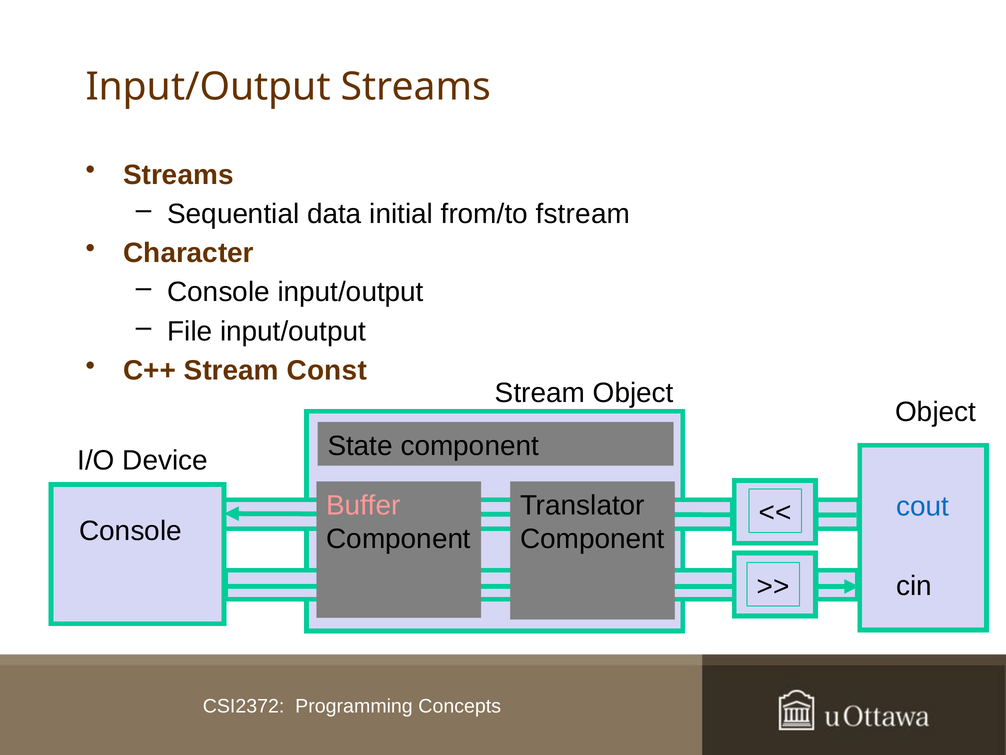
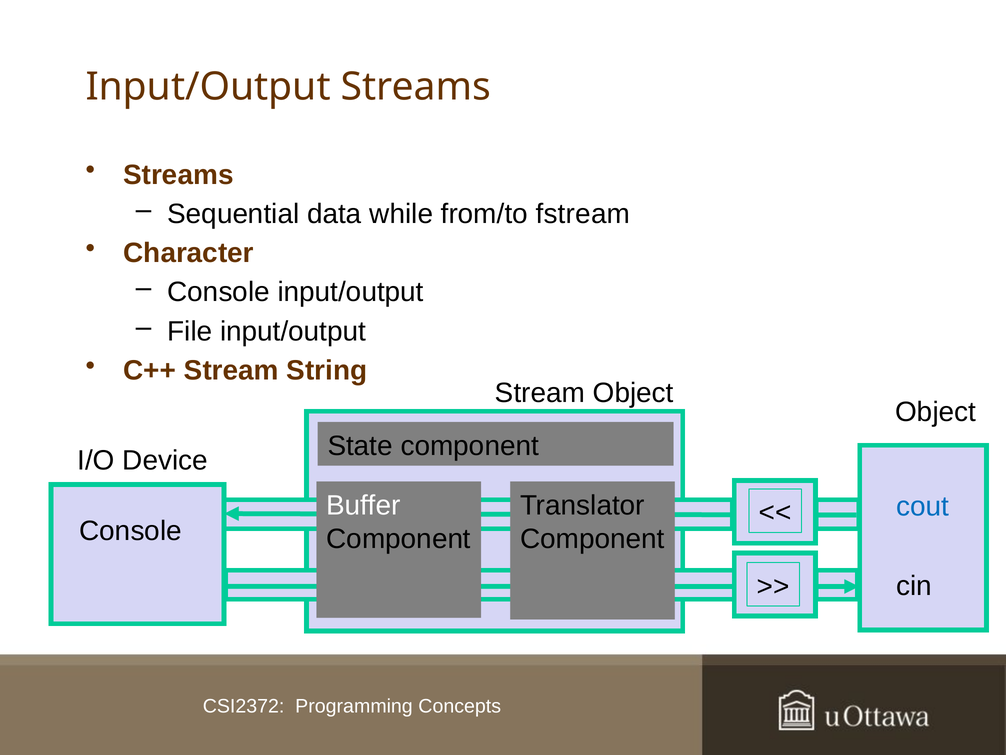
initial: initial -> while (401, 214)
Const: Const -> String (327, 370)
Buffer colour: pink -> white (363, 505)
